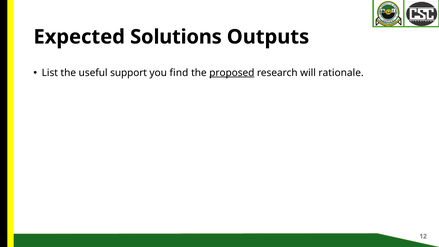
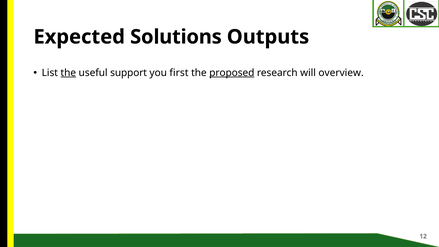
the underline: none -> present (68, 73)
find: find -> first (179, 73)
rationale: rationale -> overview (341, 73)
